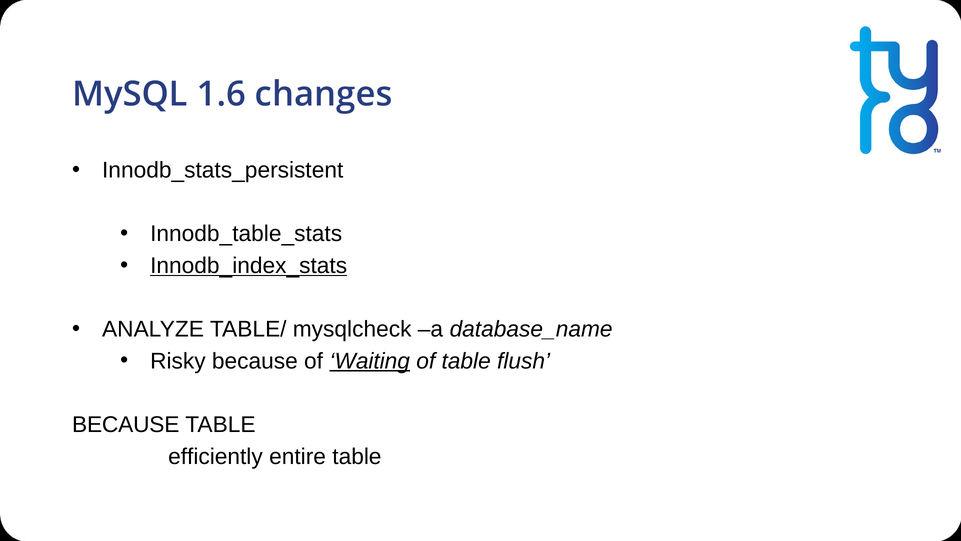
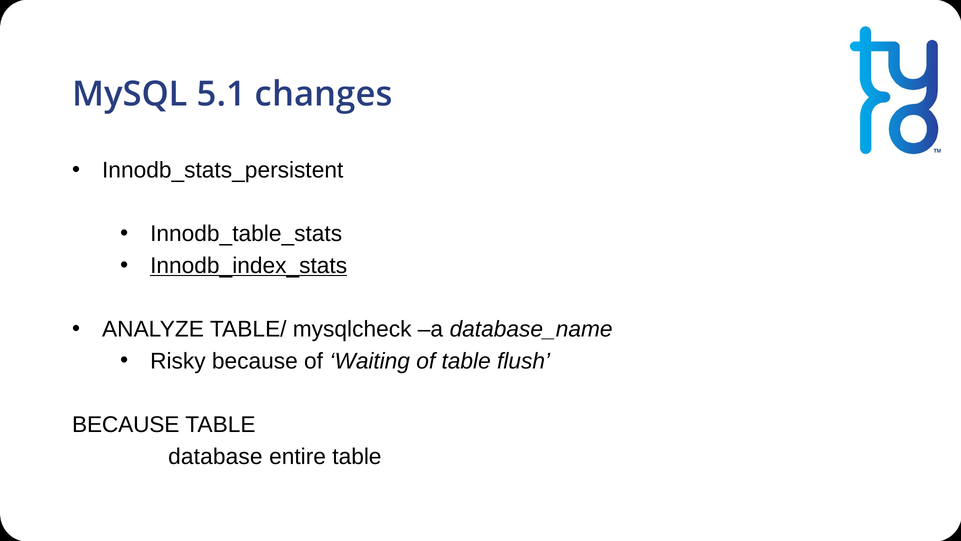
1.6: 1.6 -> 5.1 (221, 94)
Waiting underline: present -> none (370, 361)
efficiently: efficiently -> database (215, 456)
